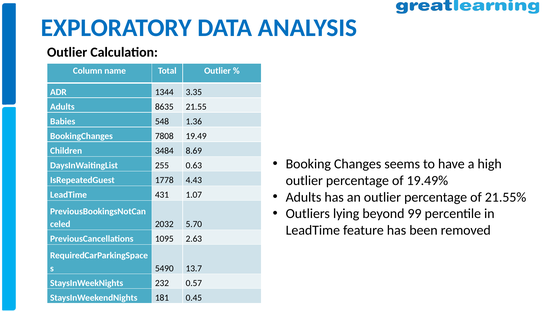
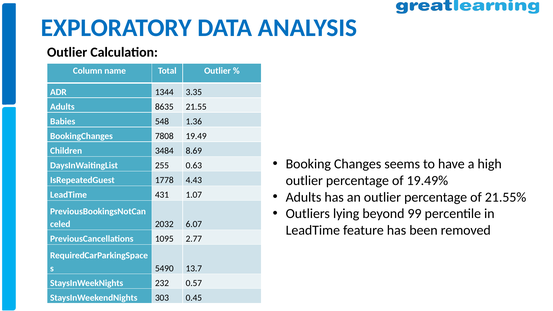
5.70: 5.70 -> 6.07 (194, 224)
2.63: 2.63 -> 2.77 (194, 239)
181: 181 -> 303 (162, 298)
